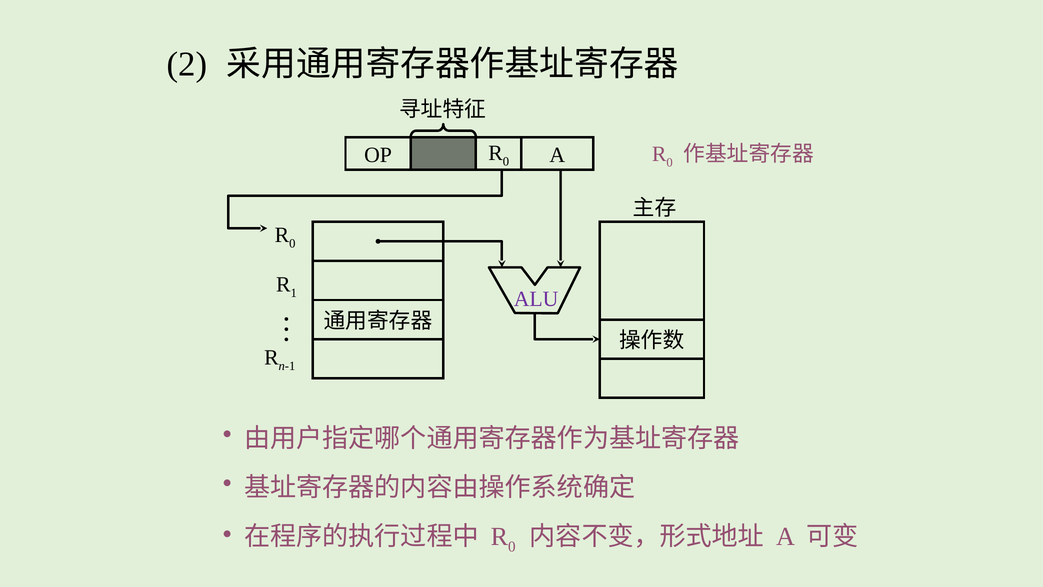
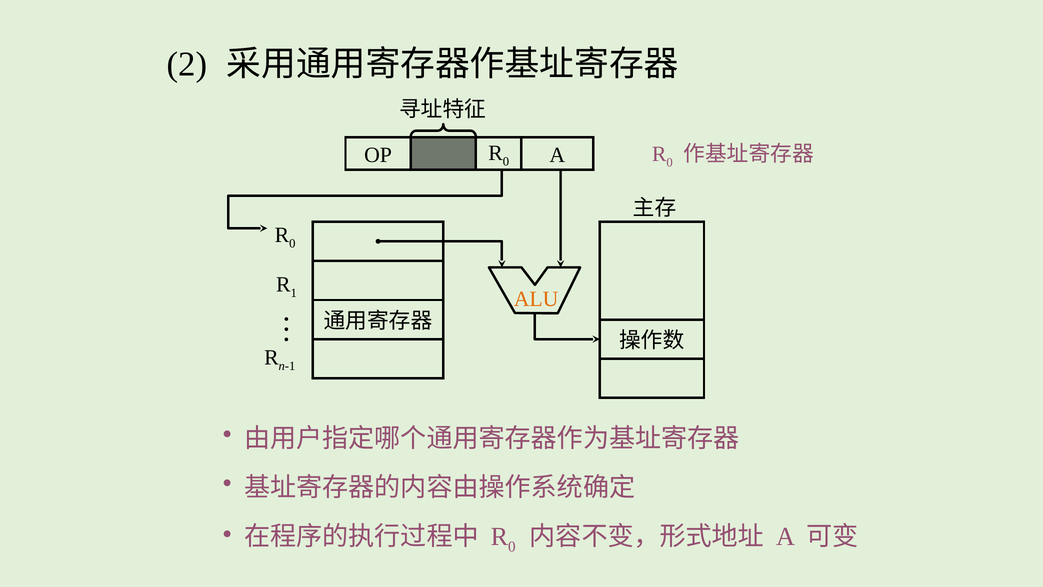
ALU colour: purple -> orange (536, 299)
